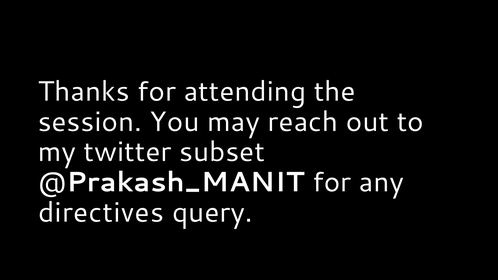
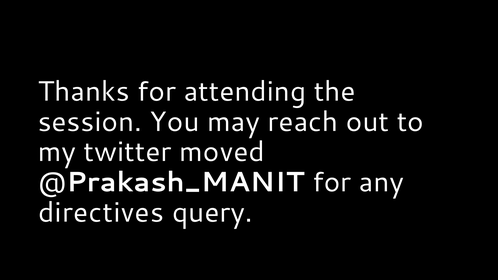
subset: subset -> moved (222, 152)
